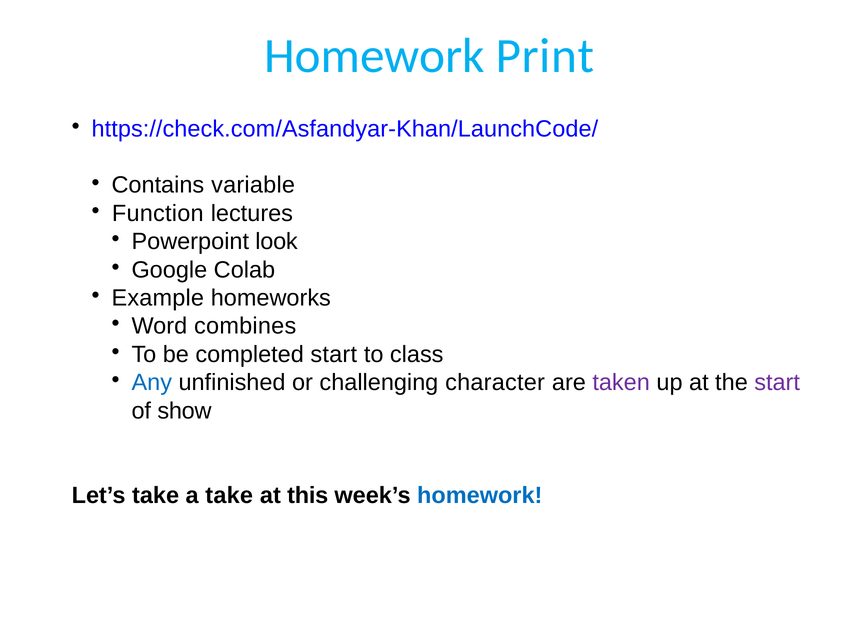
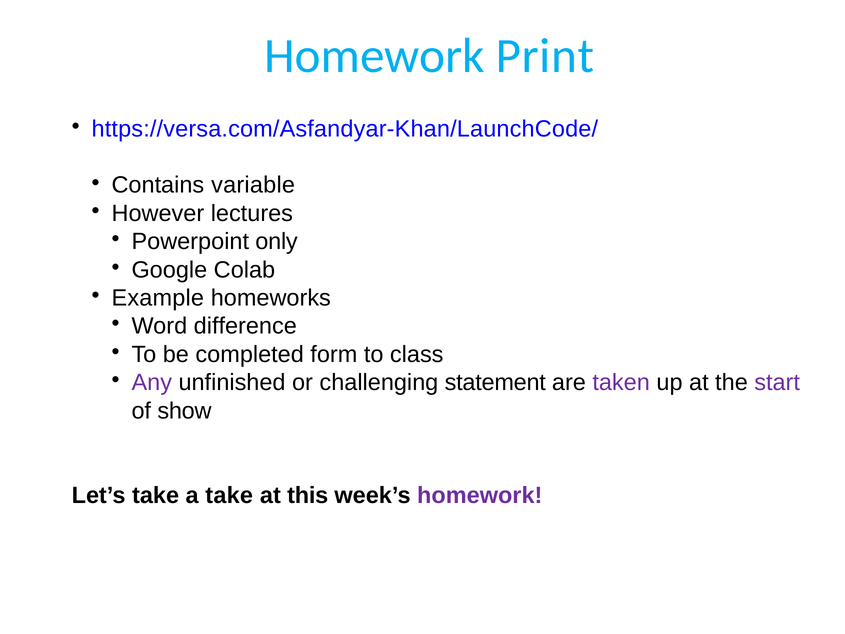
https://check.com/Asfandyar-Khan/LaunchCode/: https://check.com/Asfandyar-Khan/LaunchCode/ -> https://versa.com/Asfandyar-Khan/LaunchCode/ (345, 129)
Function: Function -> However (158, 213)
look: look -> only (277, 242)
combines: combines -> difference (245, 326)
completed start: start -> form (334, 354)
Any colour: blue -> purple (152, 382)
character: character -> statement (495, 382)
homework colour: blue -> purple (480, 495)
